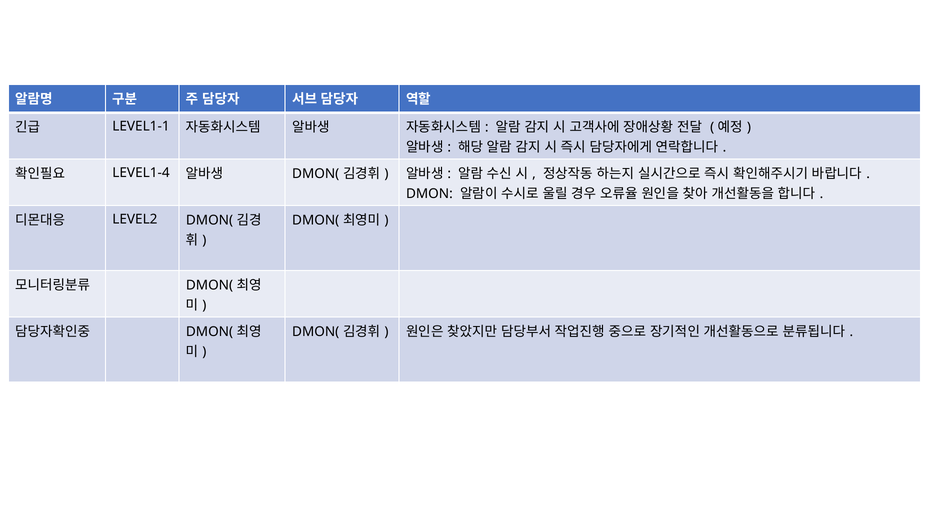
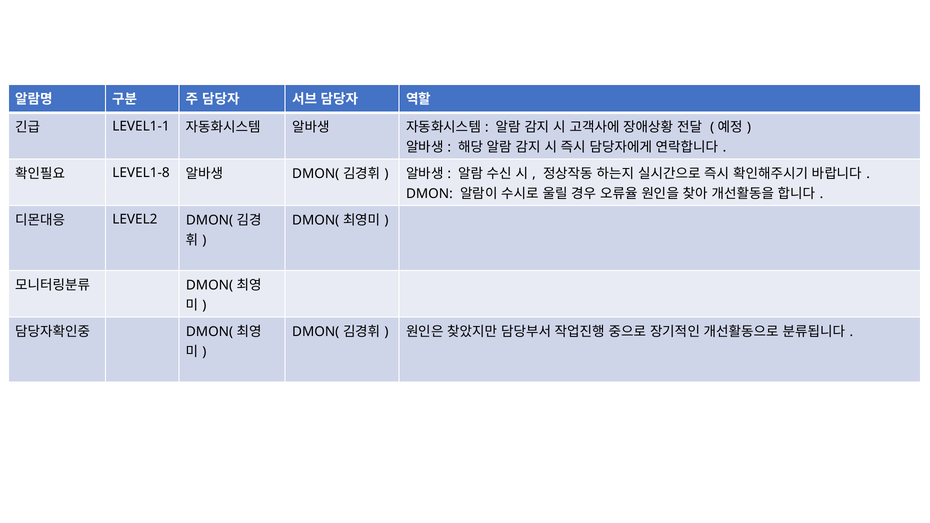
LEVEL1-4: LEVEL1-4 -> LEVEL1-8 (141, 173)
